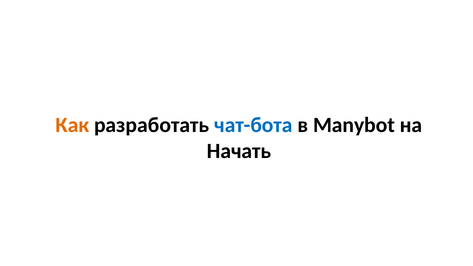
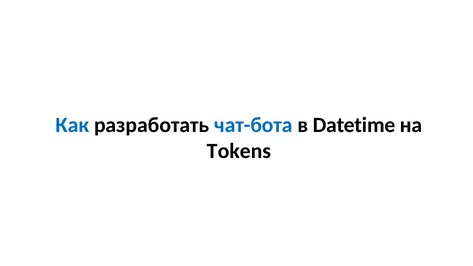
Как colour: orange -> blue (72, 125)
Manybot: Manybot -> Datetime (354, 125)
Начать: Начать -> Tokens (239, 151)
